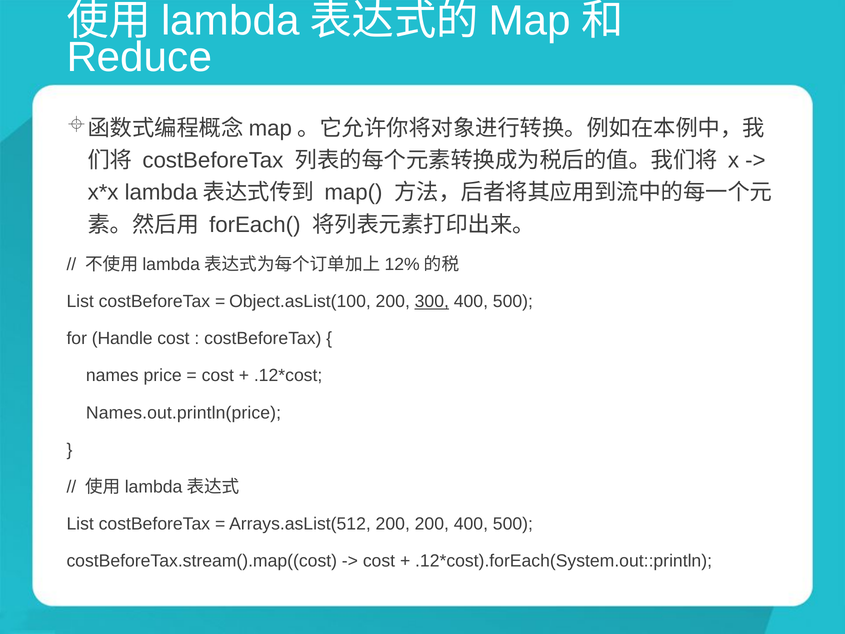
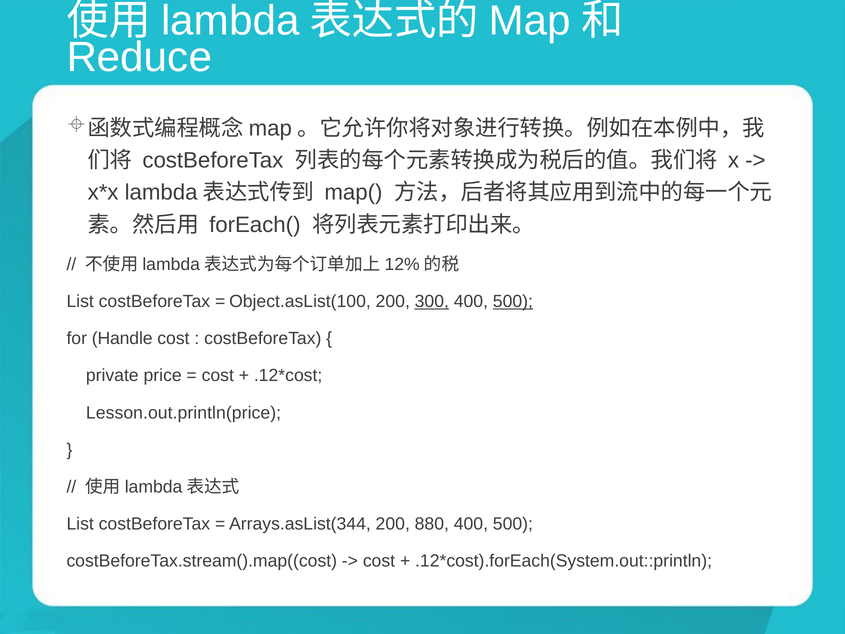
500 underline: none -> present (513, 301)
names: names -> private (112, 375)
Names.out.println(price: Names.out.println(price -> Lesson.out.println(price (184, 413)
Arrays.asList(512: Arrays.asList(512 -> Arrays.asList(344 (300, 524)
200 200: 200 -> 880 (432, 524)
